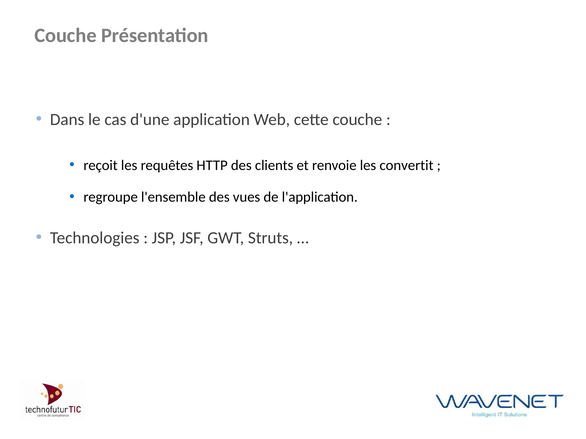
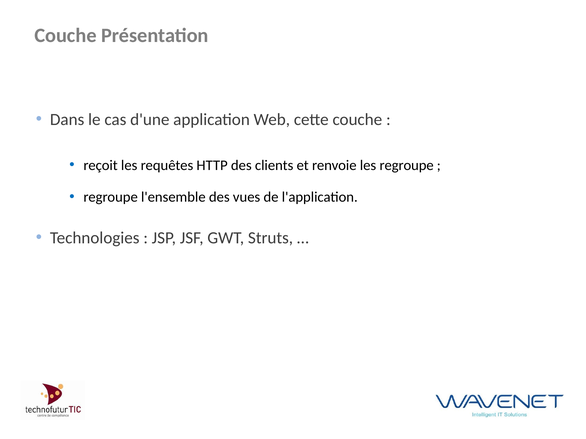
les convertit: convertit -> regroupe (407, 165)
